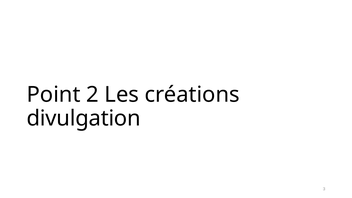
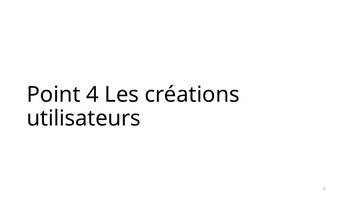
2: 2 -> 4 (92, 95)
divulgation: divulgation -> utilisateurs (84, 118)
